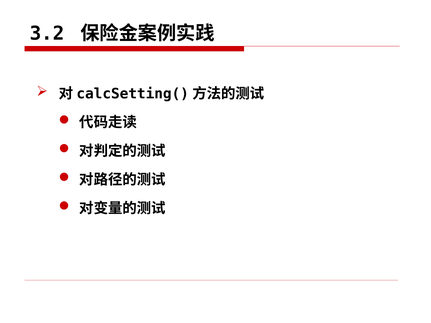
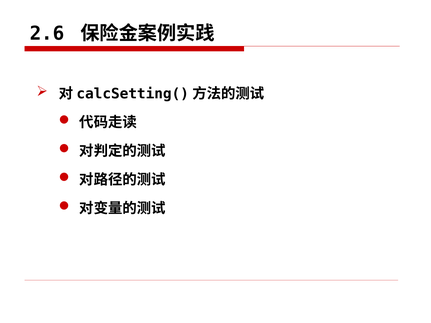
3.2: 3.2 -> 2.6 (47, 34)
